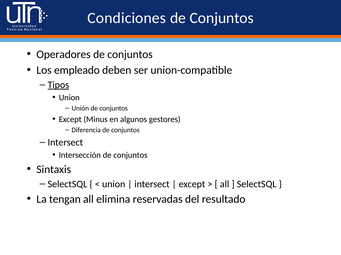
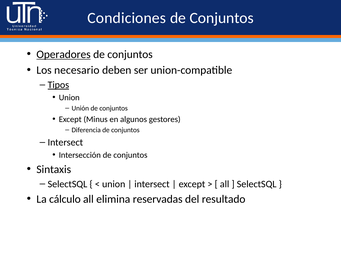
Operadores underline: none -> present (64, 55)
empleado: empleado -> necesario (77, 70)
tengan: tengan -> cálculo (65, 200)
